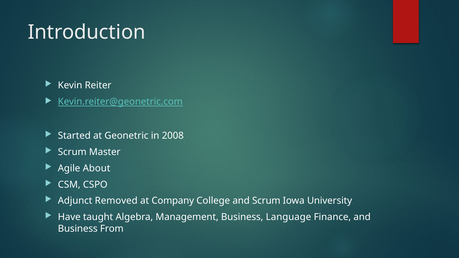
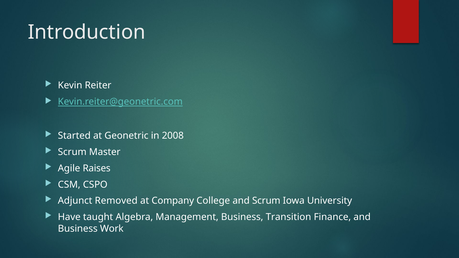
About: About -> Raises (97, 168)
Language: Language -> Transition (288, 217)
From: From -> Work (112, 229)
